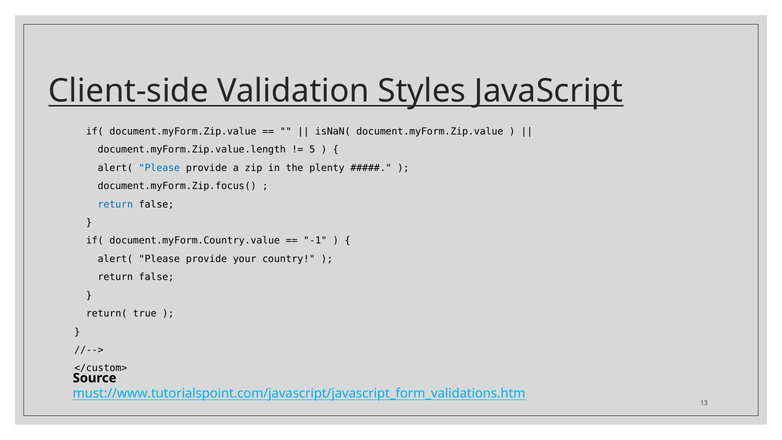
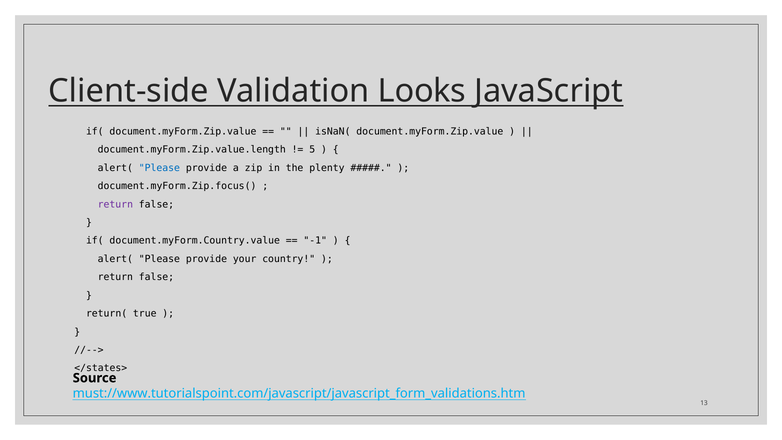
Styles: Styles -> Looks (422, 91)
return colour: blue -> purple (115, 204)
</custom>: </custom> -> </states> (101, 368)
